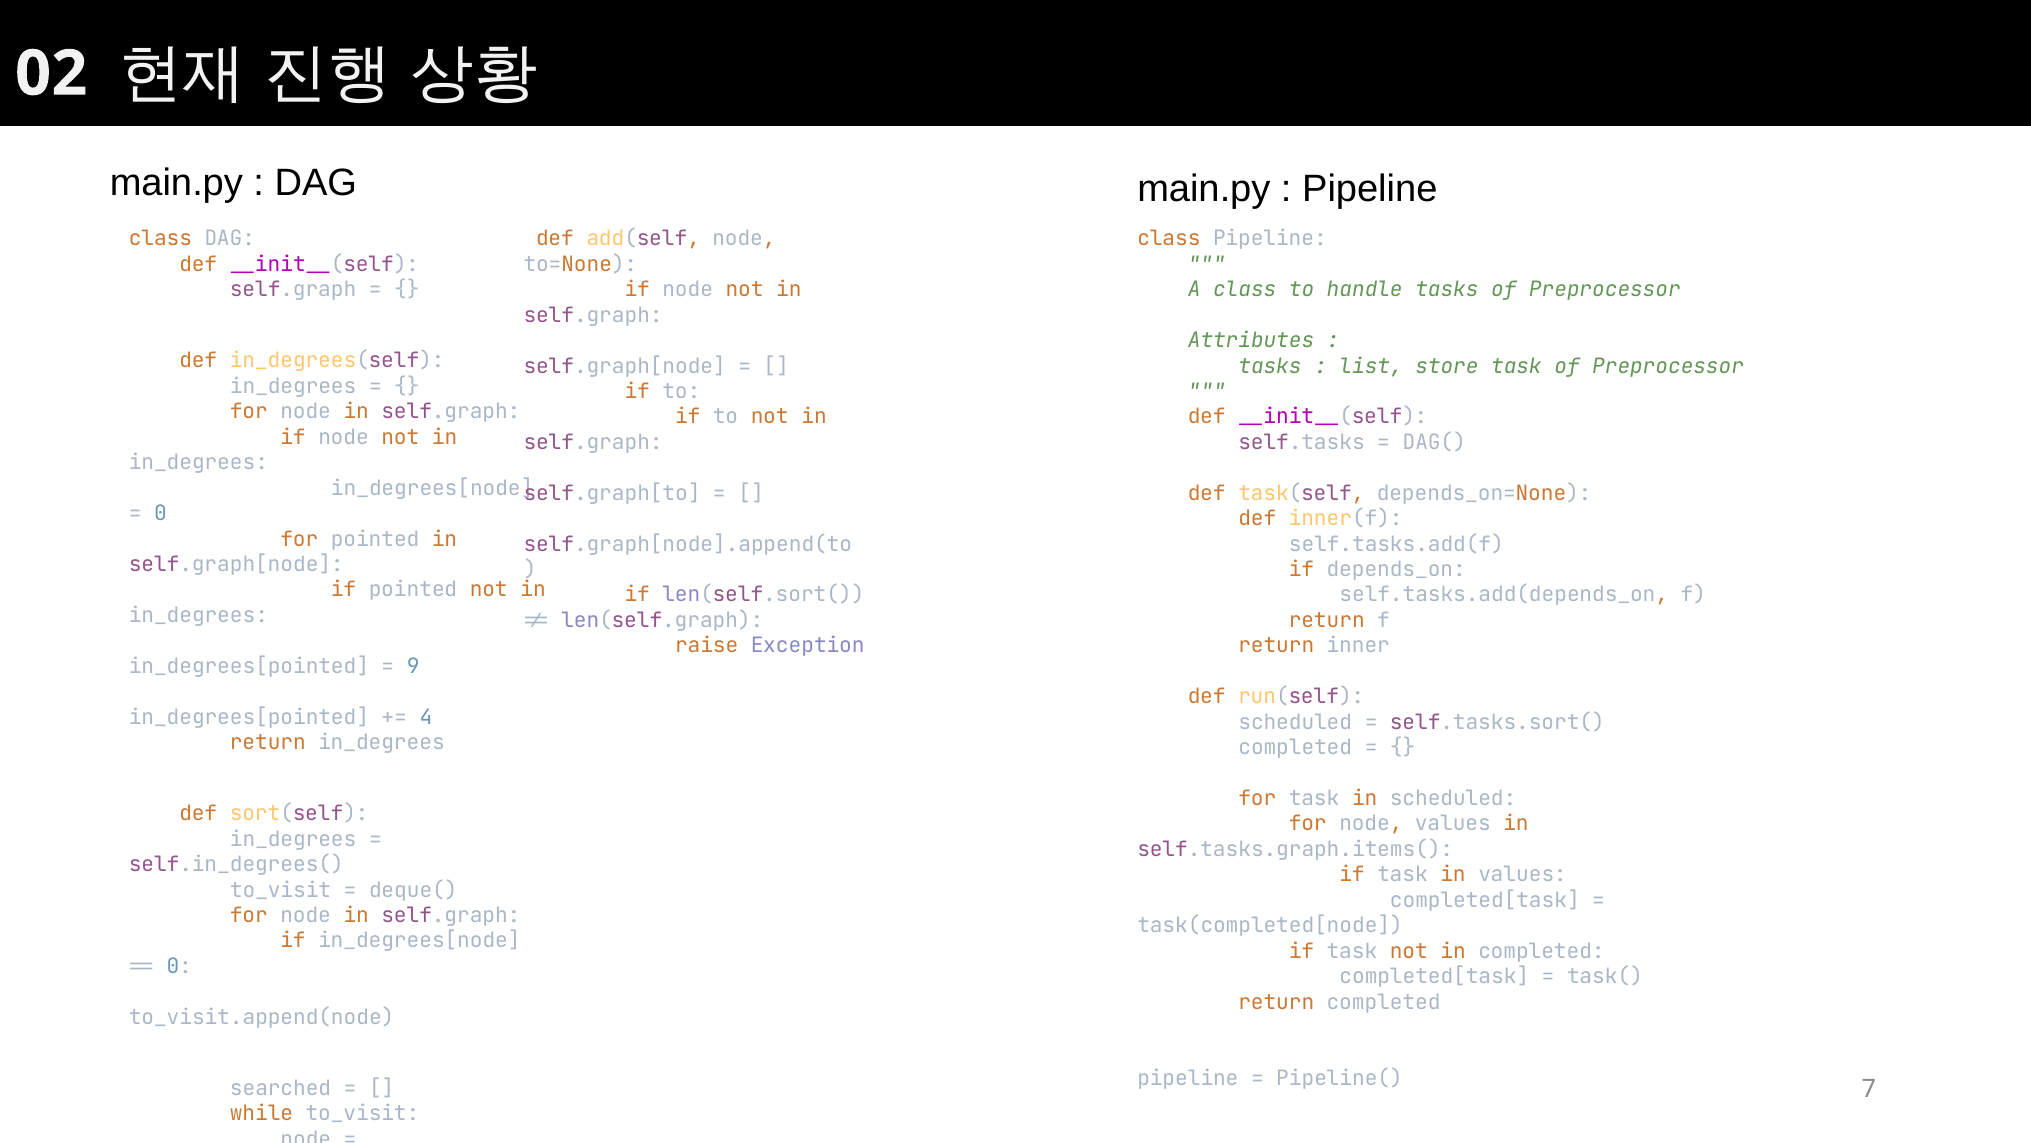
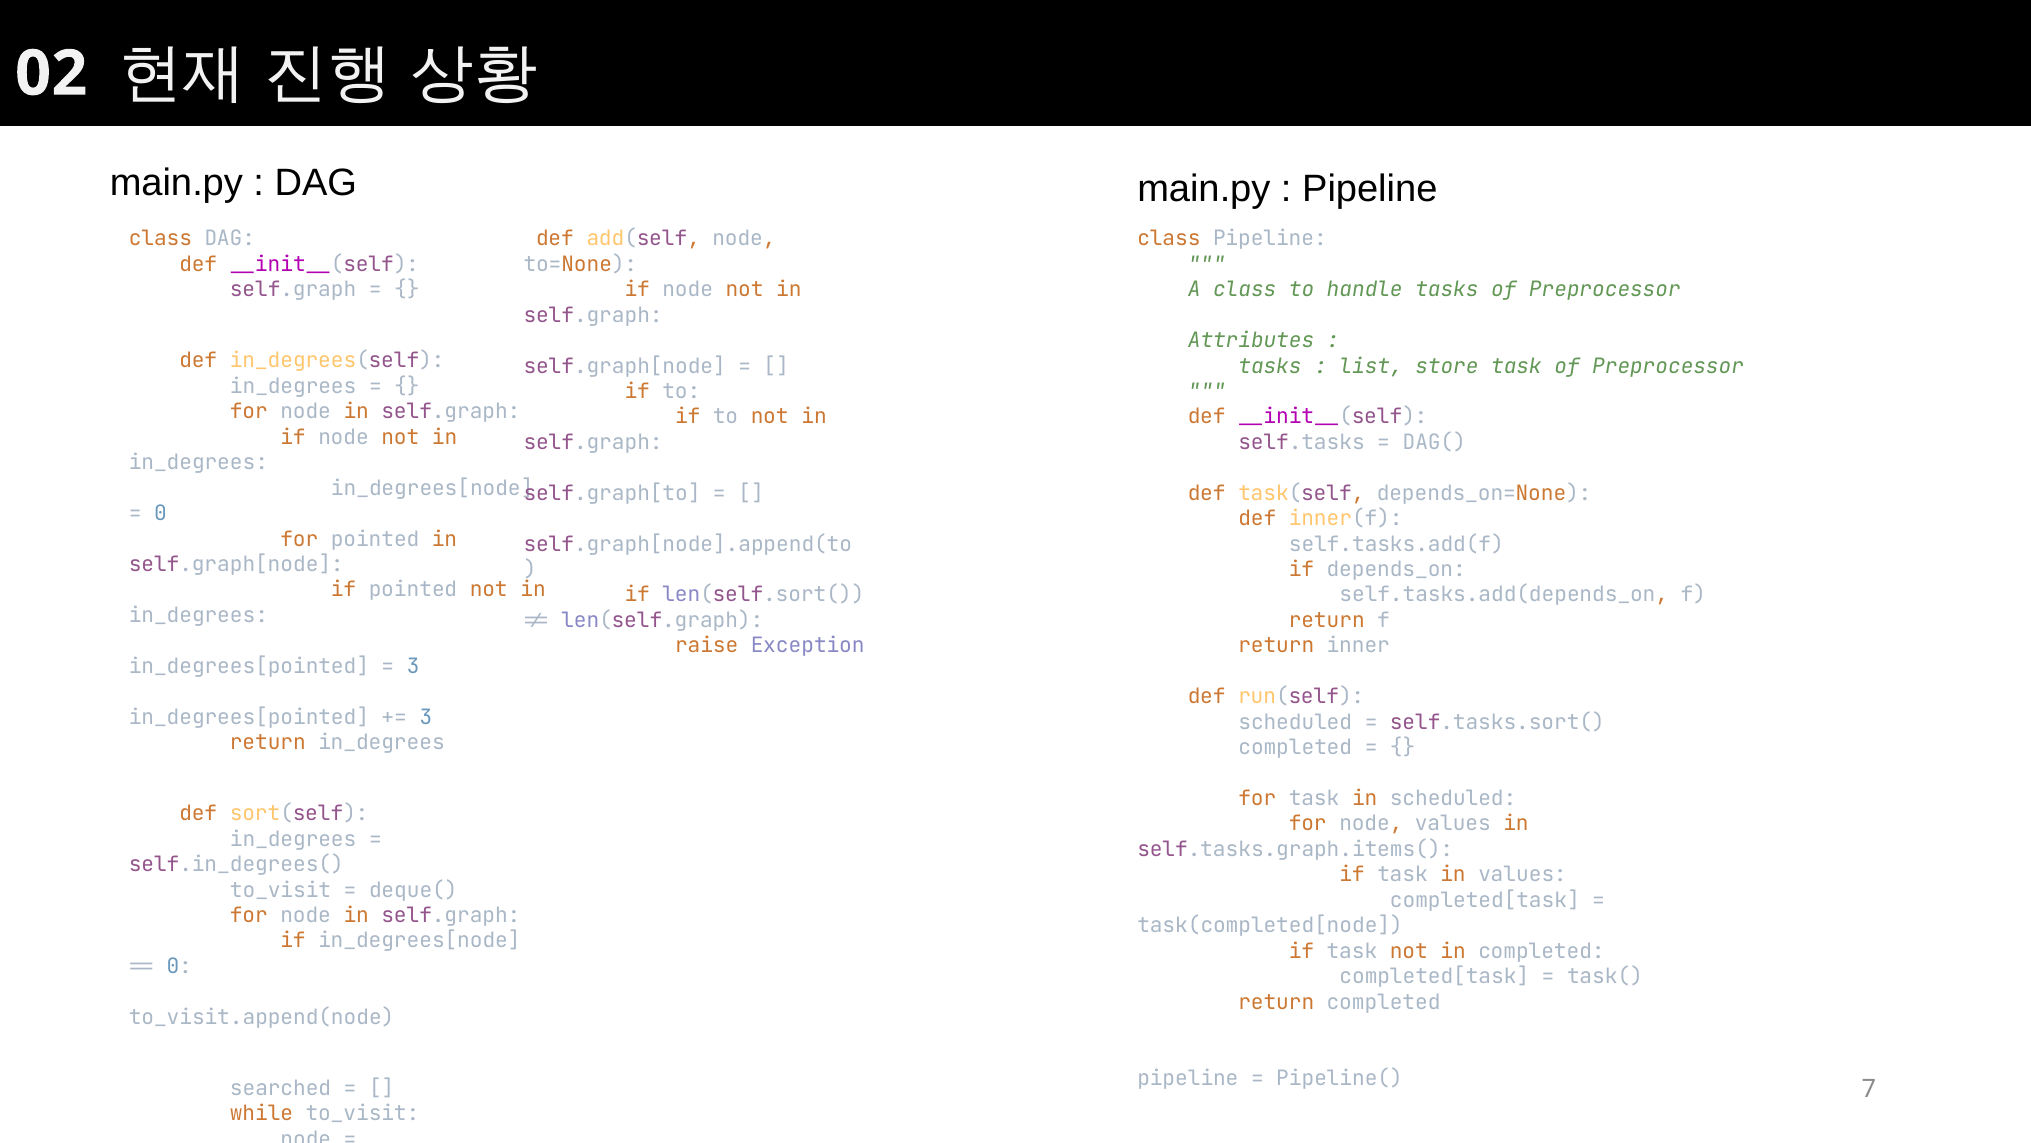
9: 9 -> 3 (413, 666)
4: 4 -> 3 (426, 717)
